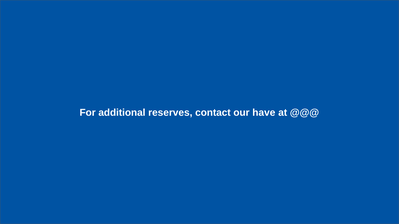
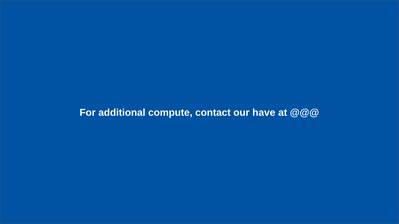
reserves: reserves -> compute (170, 113)
